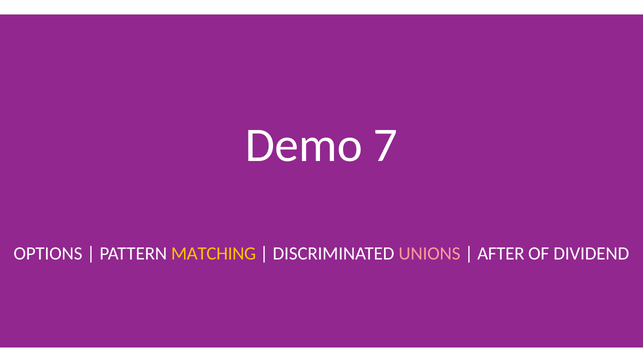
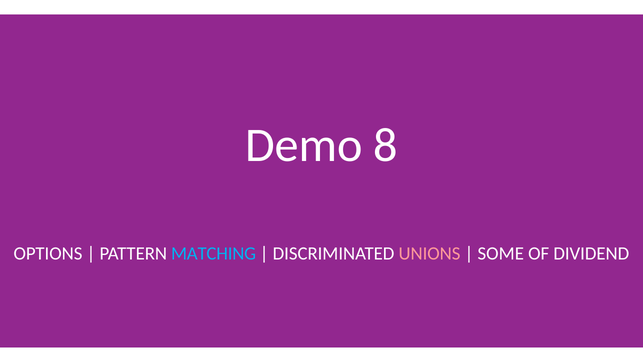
7: 7 -> 8 (386, 145)
MATCHING colour: yellow -> light blue (214, 254)
AFTER: AFTER -> SOME (501, 254)
